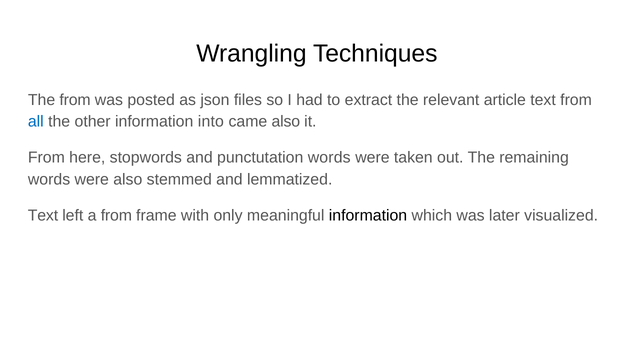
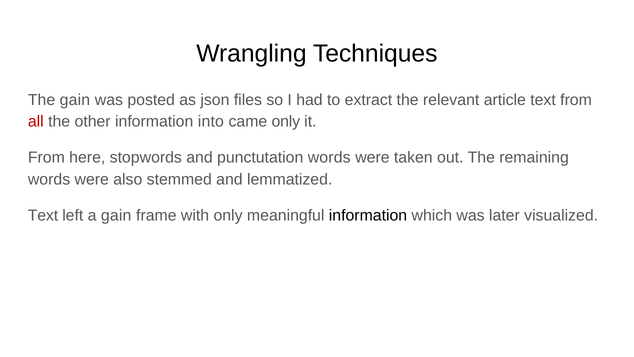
The from: from -> gain (75, 100)
all colour: blue -> red (36, 122)
came also: also -> only (286, 122)
a from: from -> gain (116, 215)
